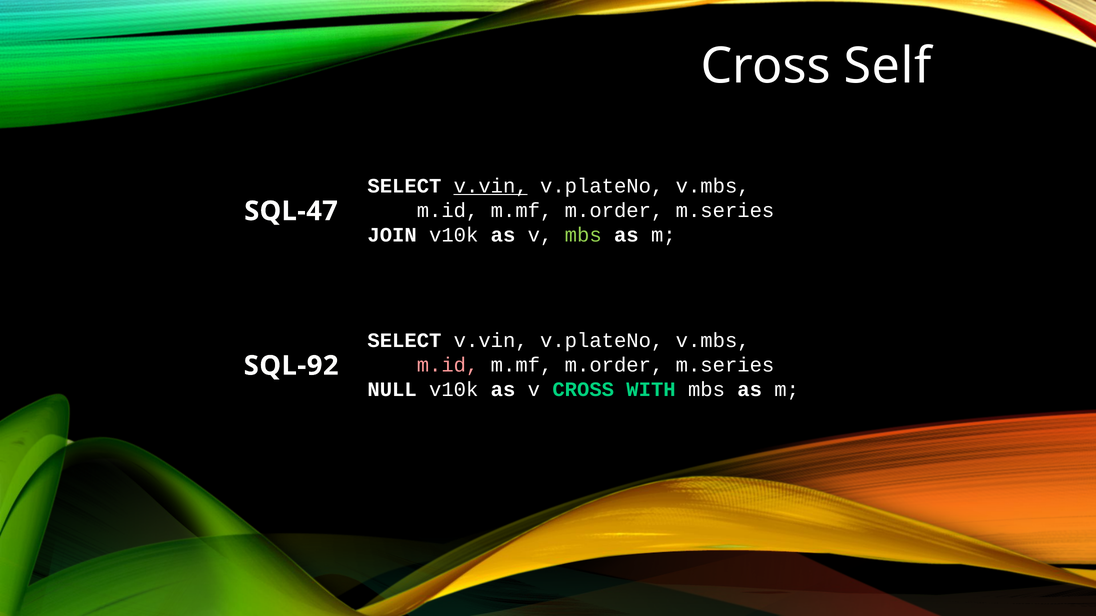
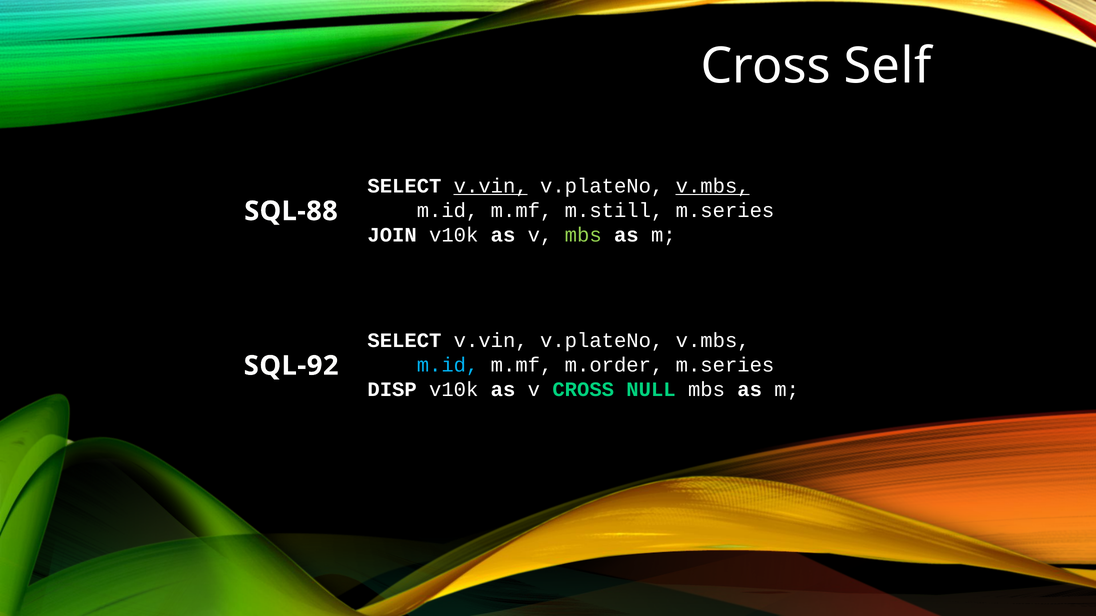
v.mbs underline: none -> present (713, 186)
m.order: m.order -> m.still (614, 211)
SQL-47: SQL-47 -> SQL-88 (291, 211)
m.id colour: pink -> light blue (448, 365)
NULL: NULL -> DISP (392, 390)
WITH: WITH -> NULL (651, 390)
